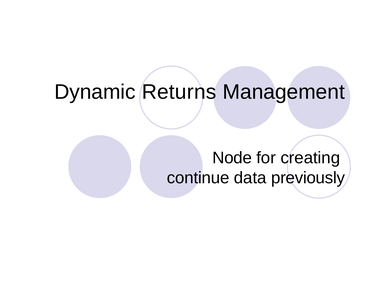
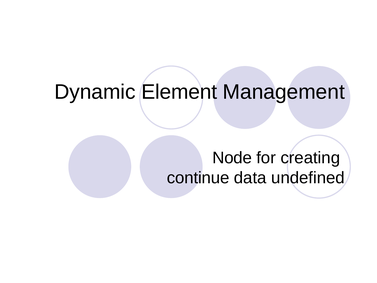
Returns: Returns -> Element (179, 92)
previously: previously -> undefined (308, 178)
